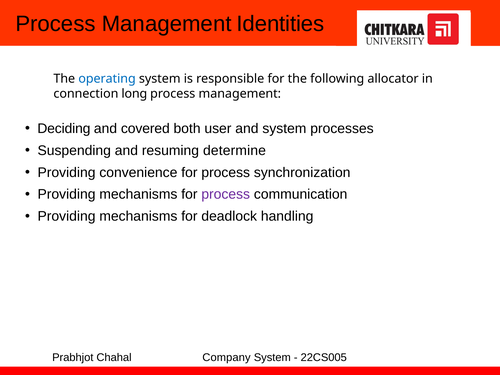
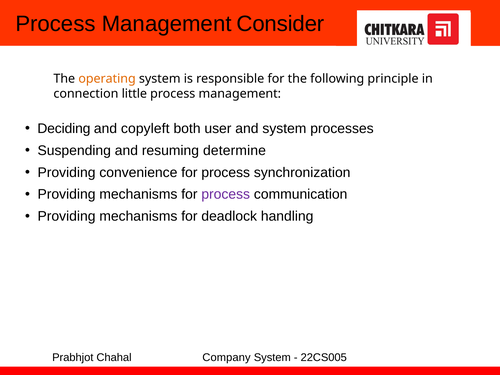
Identities: Identities -> Consider (280, 24)
operating colour: blue -> orange (107, 79)
allocator: allocator -> principle (393, 79)
long: long -> little (134, 94)
covered: covered -> copyleft (145, 129)
